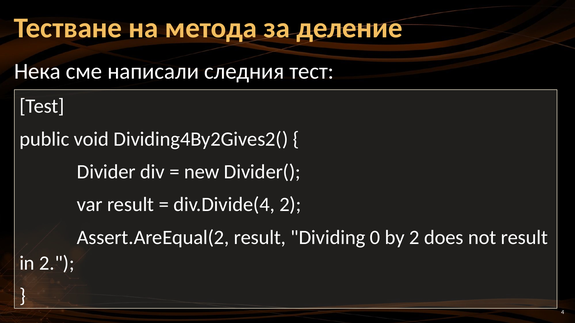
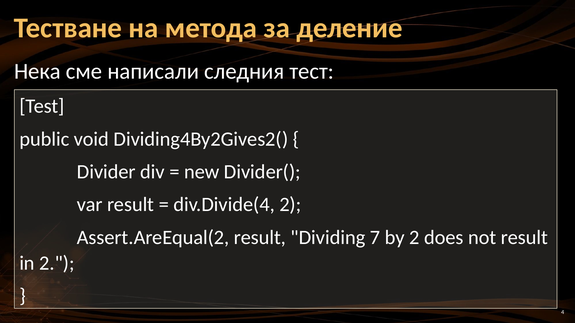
0: 0 -> 7 (375, 238)
